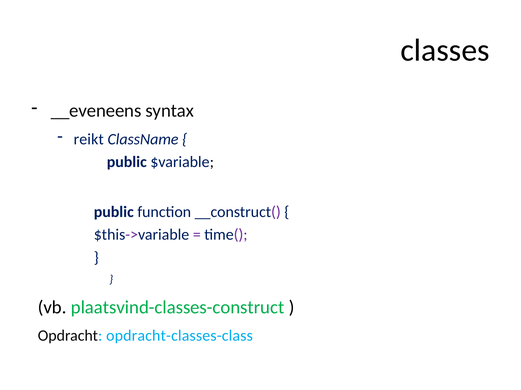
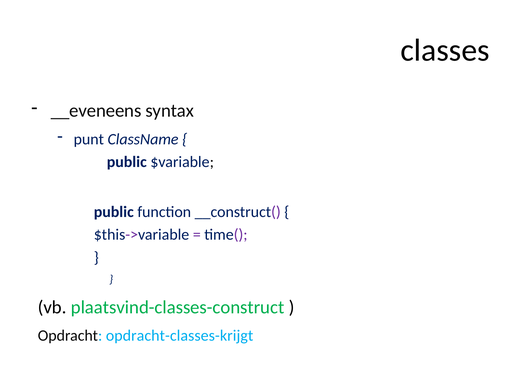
reikt: reikt -> punt (89, 139)
opdracht-classes-class: opdracht-classes-class -> opdracht-classes-krijgt (180, 336)
